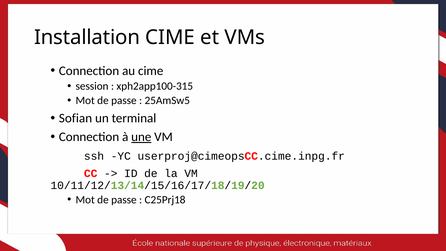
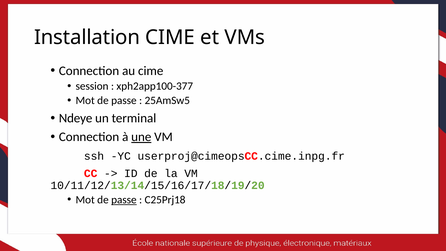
xph2app100-315: xph2app100-315 -> xph2app100-377 (155, 86)
Sofian: Sofian -> Ndeye (76, 118)
passe underline: none -> present (124, 200)
